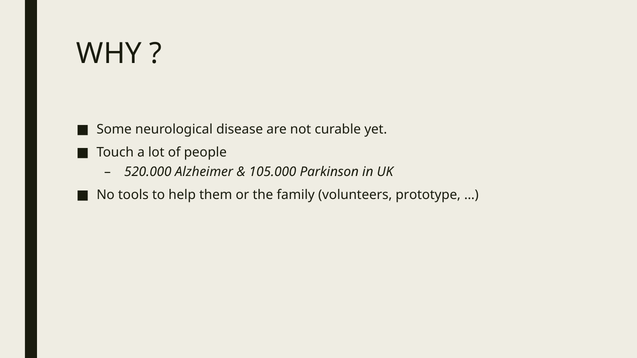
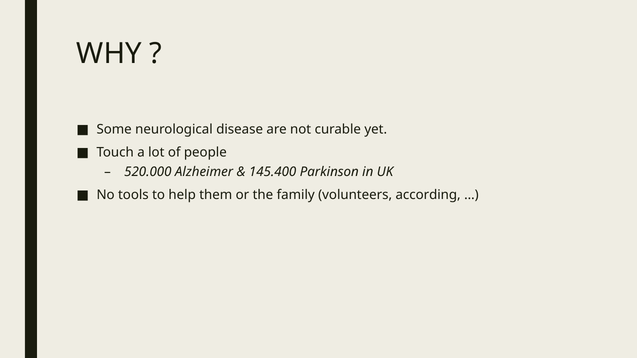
105.000: 105.000 -> 145.400 (273, 172)
prototype: prototype -> according (428, 195)
